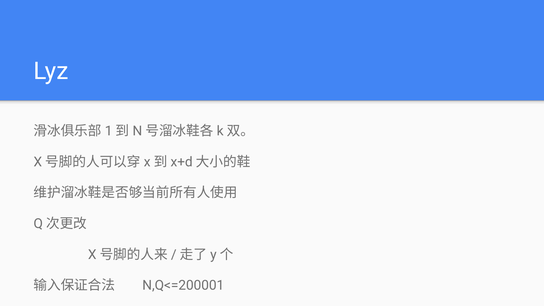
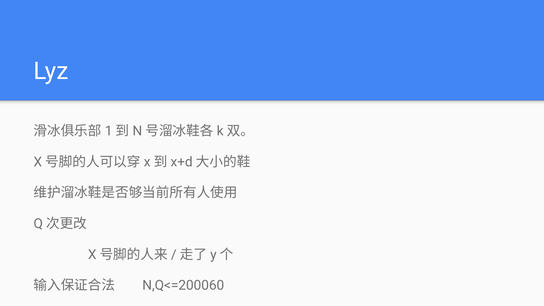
N,Q<=200001: N,Q<=200001 -> N,Q<=200060 (183, 285)
